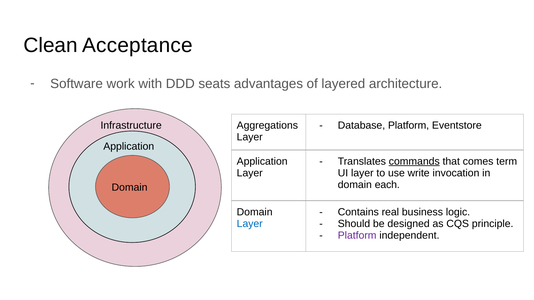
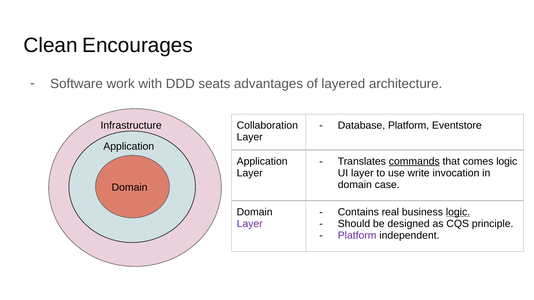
Acceptance: Acceptance -> Encourages (138, 45)
Aggregations: Aggregations -> Collaboration (267, 126)
comes term: term -> logic (507, 162)
each: each -> case (387, 185)
logic underline: none -> present (458, 212)
Layer colour: blue -> purple (250, 224)
